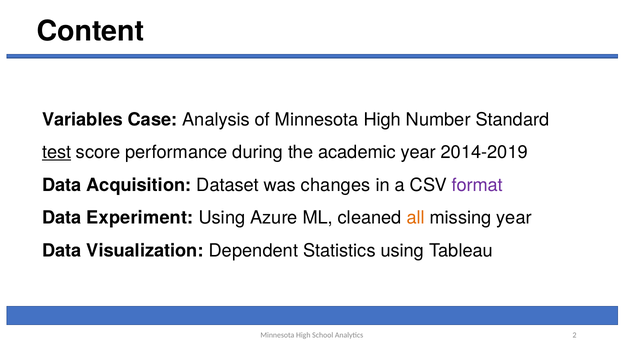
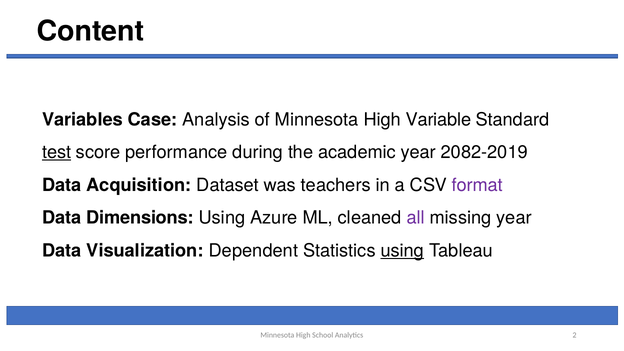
Number: Number -> Variable (438, 120)
2014-2019: 2014-2019 -> 2082-2019 (484, 152)
changes: changes -> teachers (336, 185)
Experiment: Experiment -> Dimensions (140, 218)
all colour: orange -> purple (416, 218)
using underline: none -> present (402, 251)
